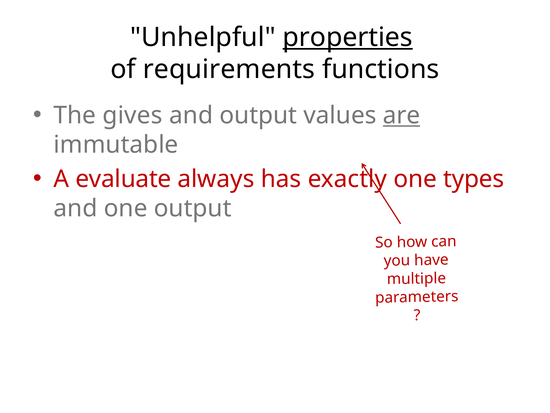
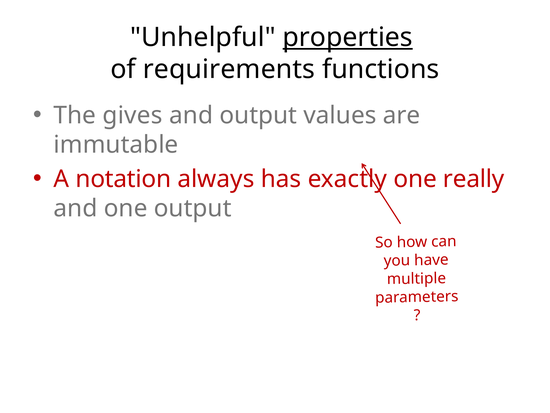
are underline: present -> none (402, 115)
evaluate: evaluate -> notation (123, 179)
types: types -> really (474, 179)
